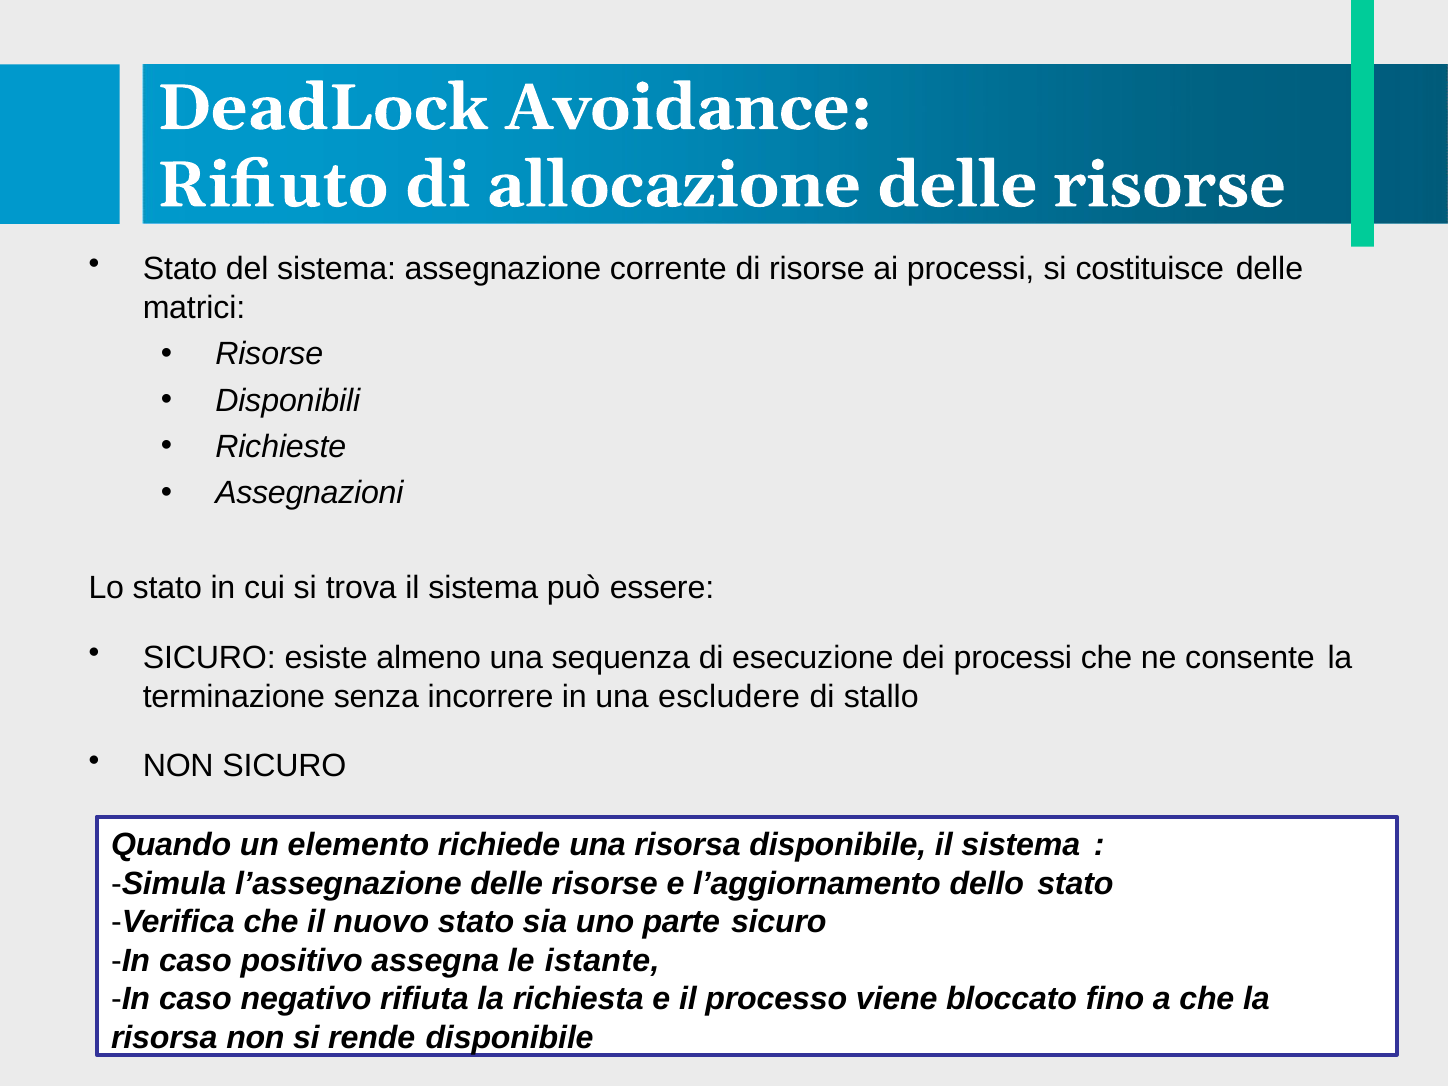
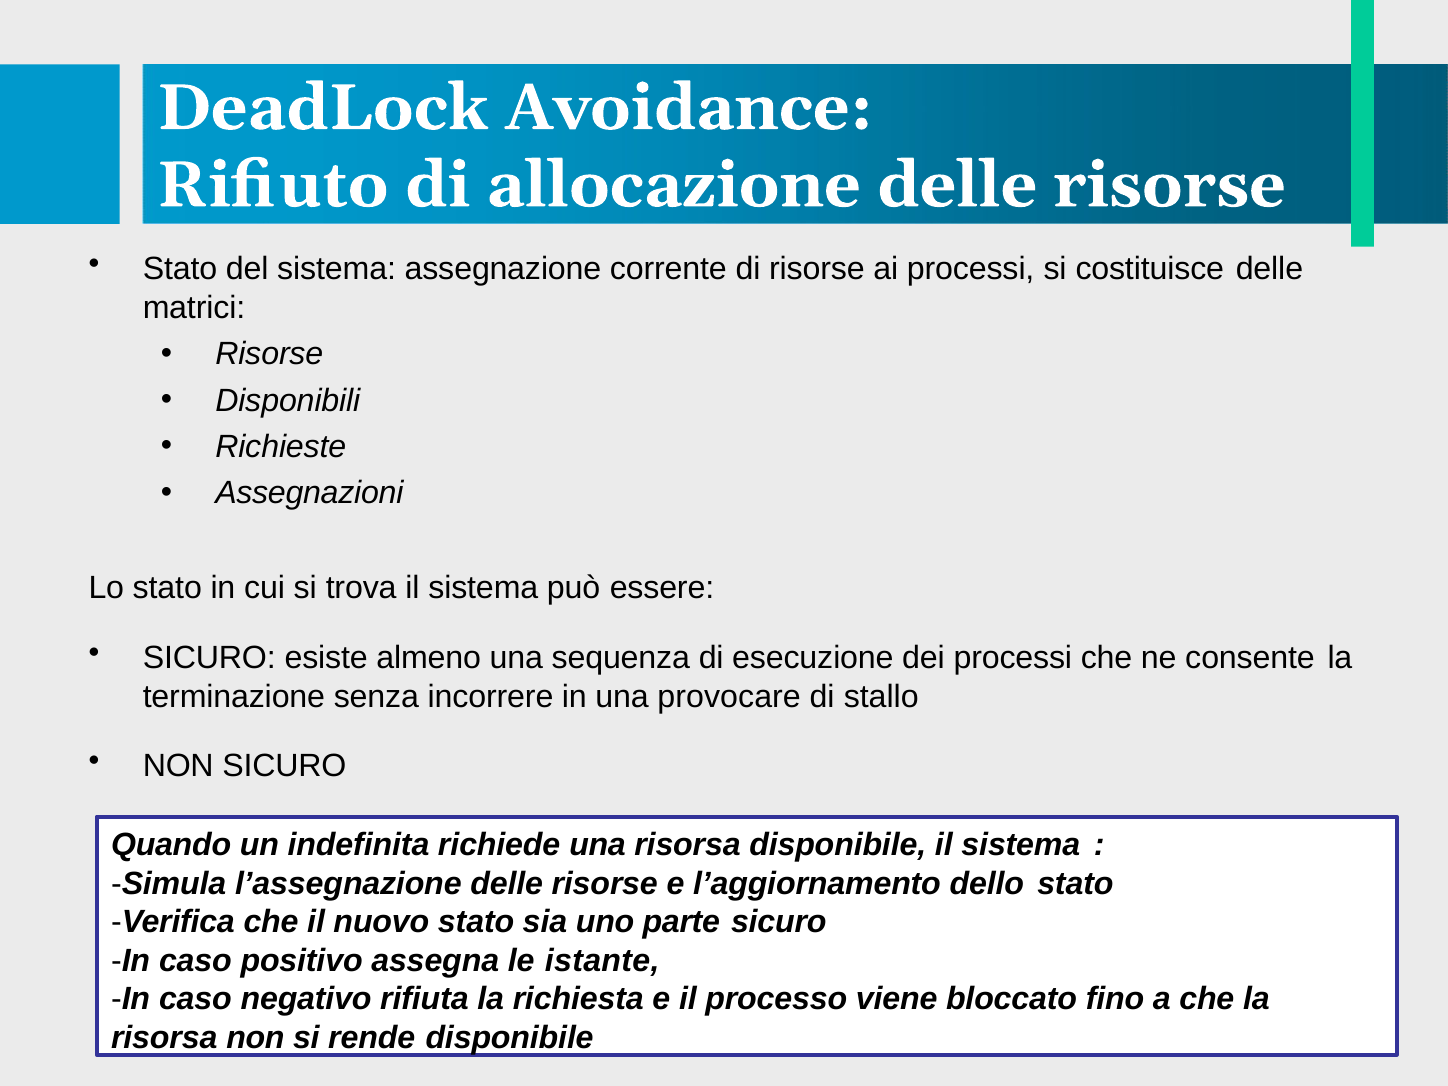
escludere: escludere -> provocare (729, 697)
elemento: elemento -> indefinita (359, 845)
